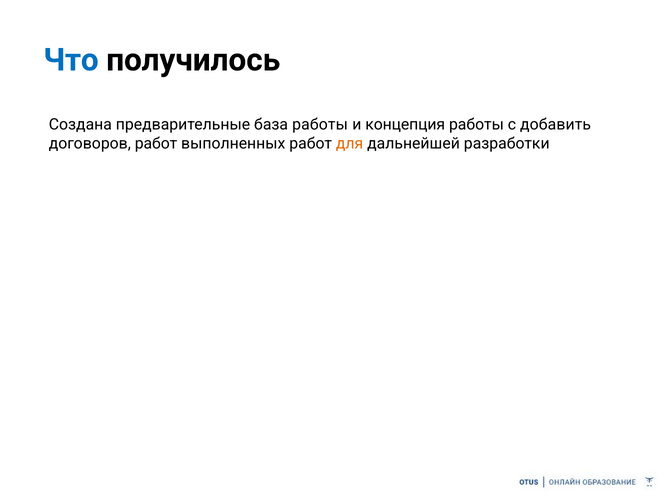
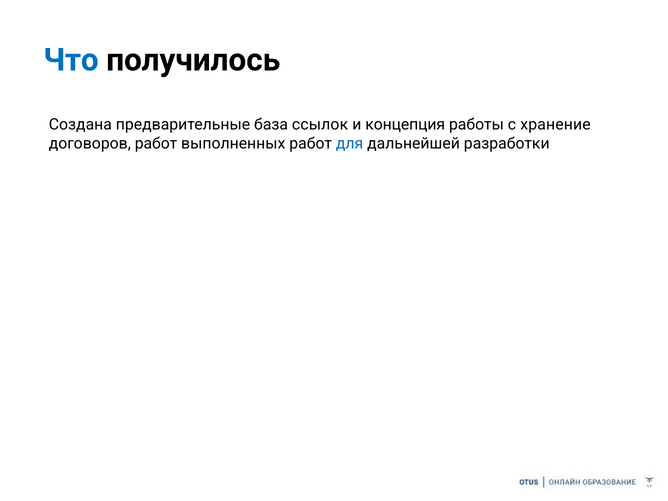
база работы: работы -> ссылок (320, 124)
добавить: добавить -> хранение (556, 124)
для colour: orange -> blue (350, 143)
